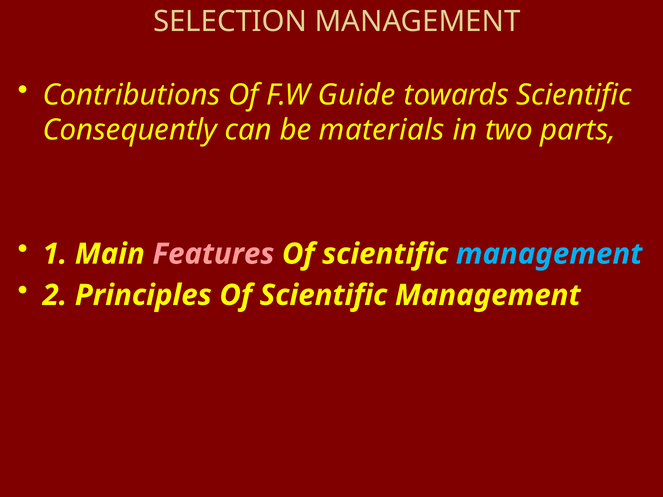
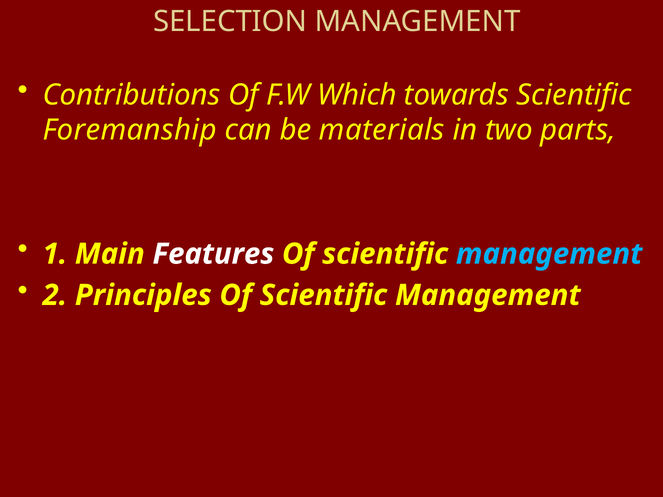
Guide: Guide -> Which (357, 95)
Consequently: Consequently -> Foremanship (130, 130)
Features colour: pink -> white (213, 254)
